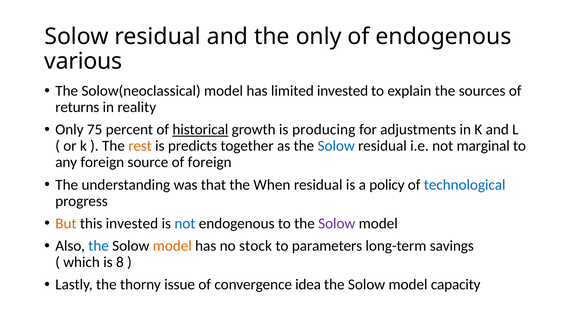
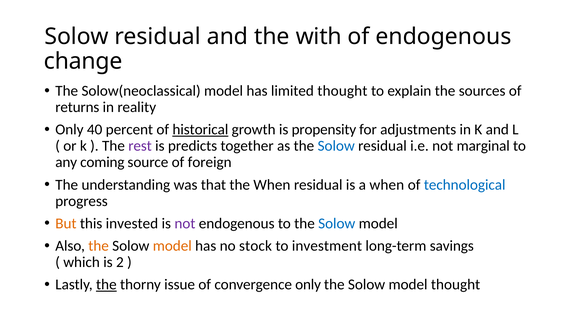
the only: only -> with (319, 36)
various: various -> change (83, 61)
limited invested: invested -> thought (342, 91)
75: 75 -> 40 (95, 130)
producing: producing -> propensity (324, 130)
rest colour: orange -> purple (140, 146)
any foreign: foreign -> coming (102, 162)
a policy: policy -> when (387, 185)
not colour: blue -> purple (185, 224)
Solow colour: purple -> blue (337, 224)
the colour: blue -> orange (99, 246)
parameters: parameters -> investment (327, 246)
8: 8 -> 2 (120, 262)
the underline: none -> present (106, 285)
convergence idea: idea -> only (308, 285)
model capacity: capacity -> thought (456, 285)
